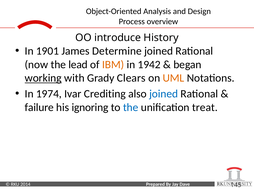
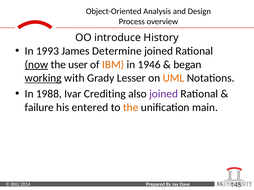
1901: 1901 -> 1993 (47, 51)
now underline: none -> present (36, 65)
lead: lead -> user (78, 65)
1942: 1942 -> 1946 (149, 65)
Clears: Clears -> Lesser (131, 78)
1974: 1974 -> 1988 (49, 94)
joined colour: blue -> purple (164, 94)
ignoring: ignoring -> entered (90, 108)
the colour: blue -> orange (131, 108)
treat: treat -> main (205, 108)
